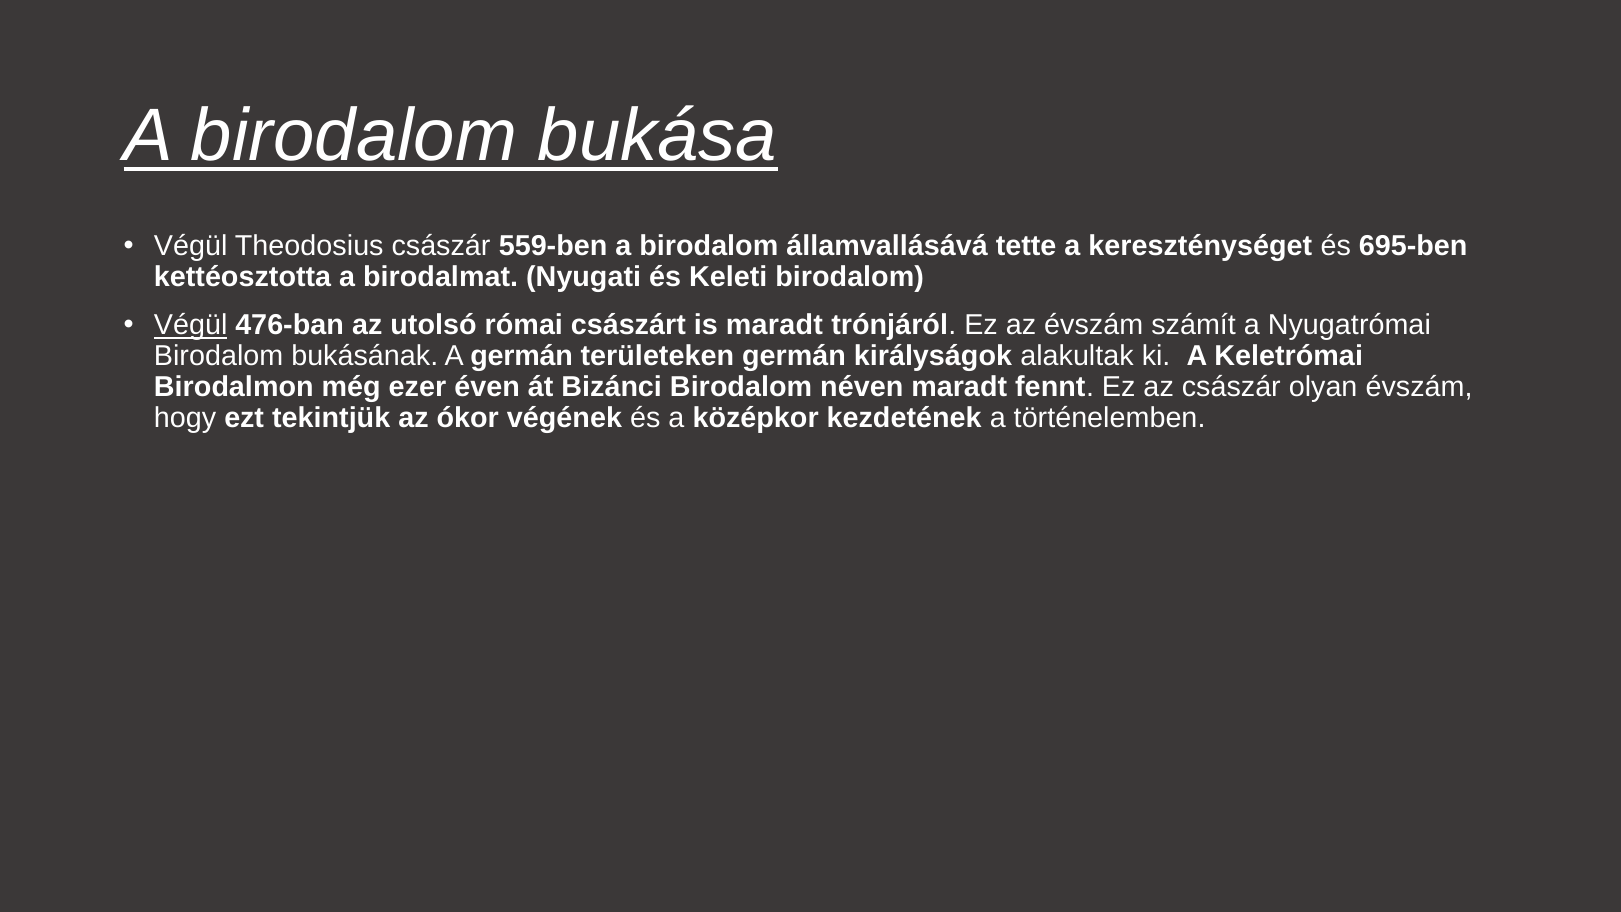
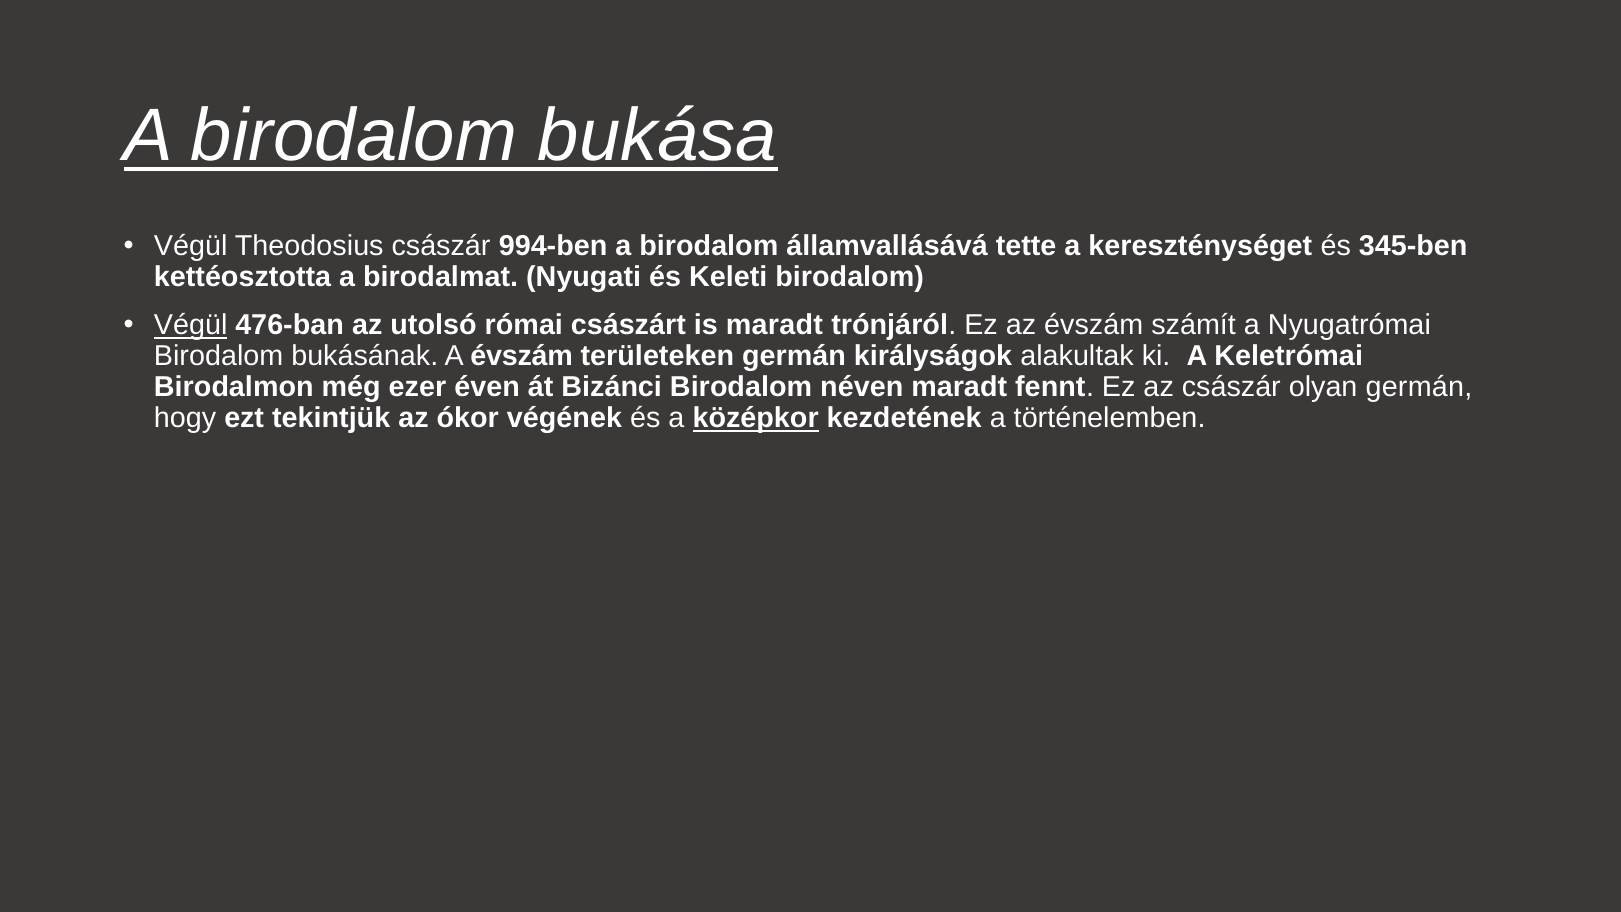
559-ben: 559-ben -> 994-ben (553, 246)
695-ben: 695-ben -> 345-ben (1413, 246)
A germán: germán -> évszám (522, 356)
olyan évszám: évszám -> germán (1419, 387)
középkor underline: none -> present (756, 418)
